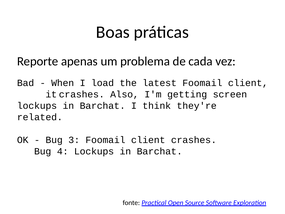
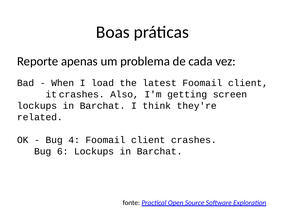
3: 3 -> 4 (74, 140)
4: 4 -> 6 (63, 151)
